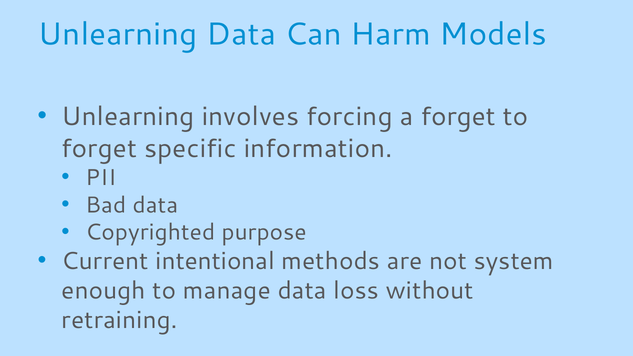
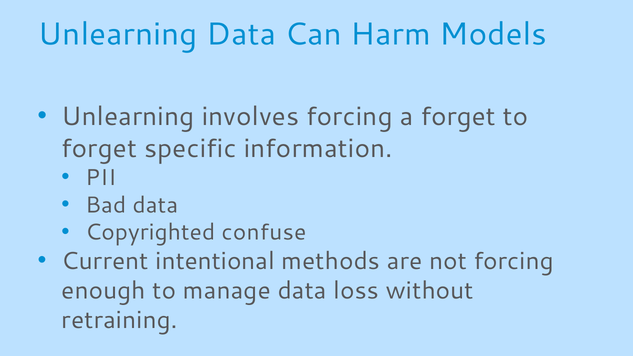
purpose: purpose -> confuse (264, 233)
not system: system -> forcing (514, 261)
